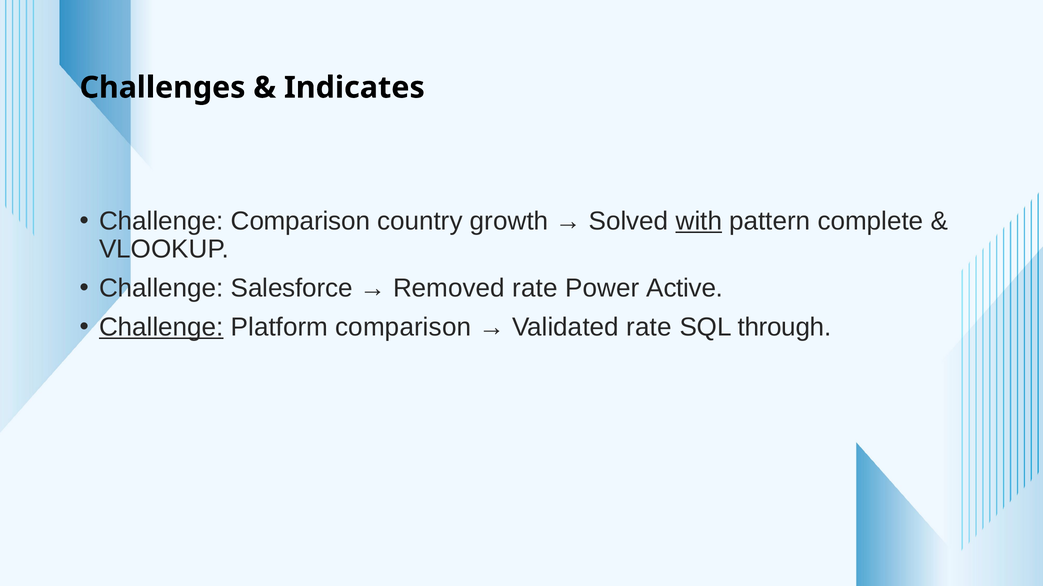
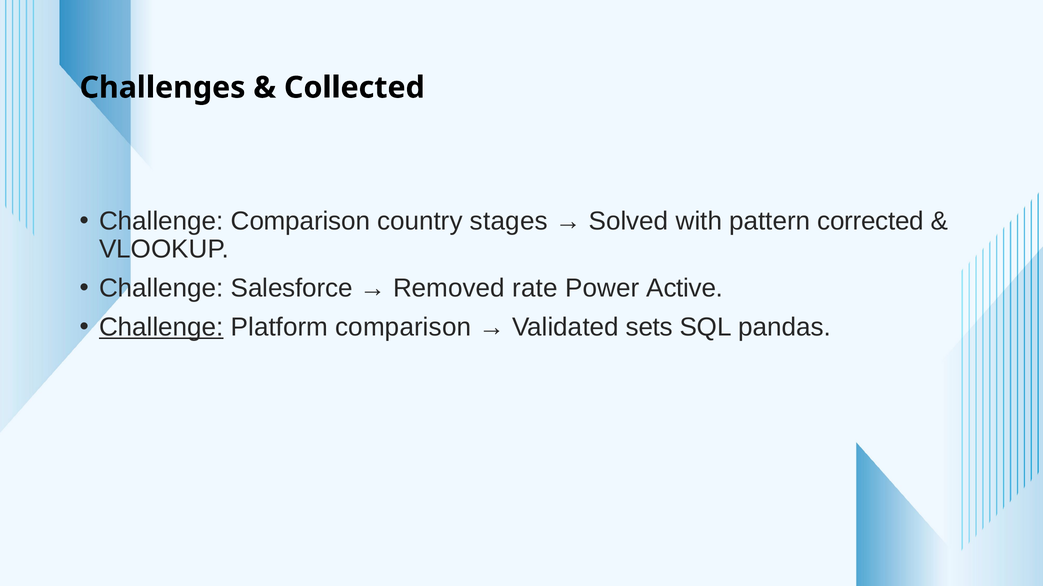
Indicates: Indicates -> Collected (354, 88)
growth: growth -> stages (509, 221)
with underline: present -> none (699, 221)
complete: complete -> corrected (871, 221)
Validated rate: rate -> sets (649, 328)
through: through -> pandas (784, 328)
